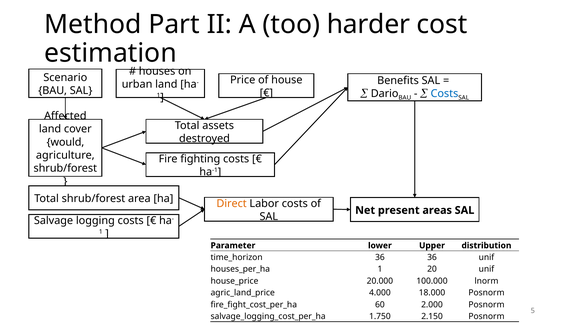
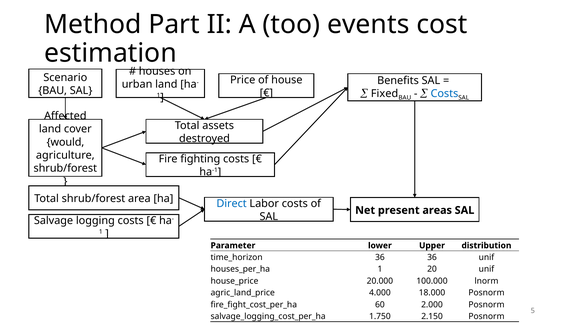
harder: harder -> events (368, 24)
Dario: Dario -> Fixed (385, 94)
Direct colour: orange -> blue (232, 203)
